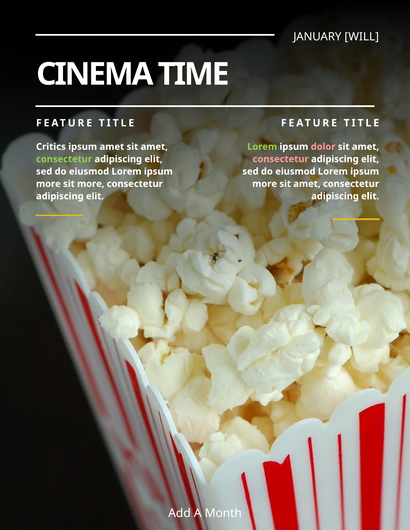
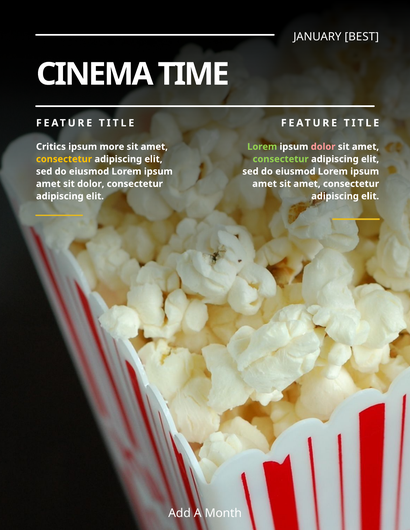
WILL: WILL -> BEST (362, 37)
ipsum amet: amet -> more (112, 147)
consectetur colour: pink -> light green (281, 159)
consectetur colour: light green -> yellow (64, 159)
more: more -> amet (48, 184)
sit more: more -> dolor (91, 184)
more: more -> amet (265, 184)
